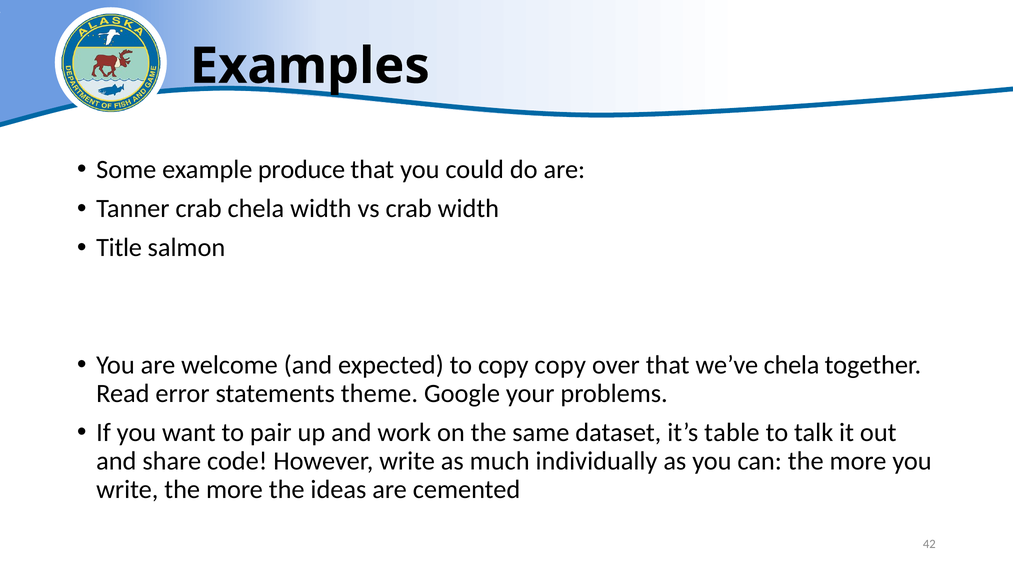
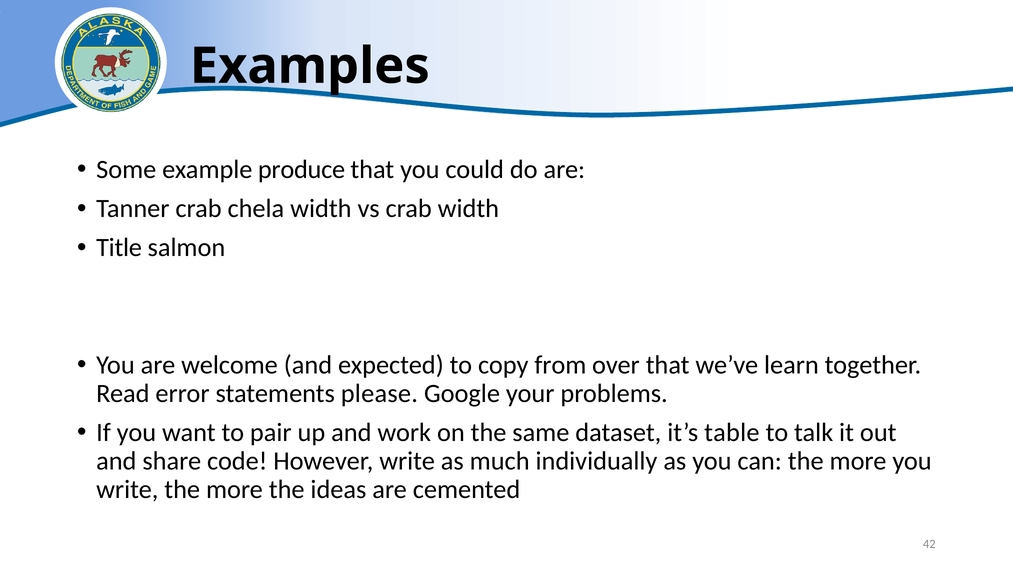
copy copy: copy -> from (560, 365)
we’ve chela: chela -> learn (791, 365)
theme: theme -> please (379, 393)
